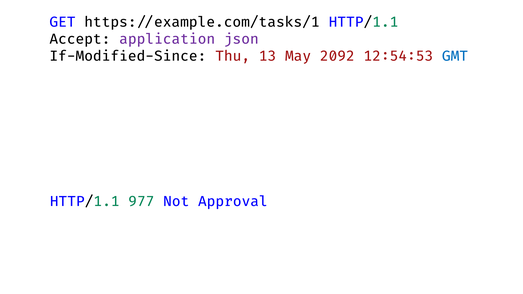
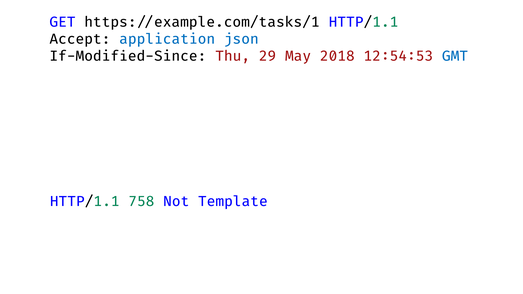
application/json colour: purple -> blue (189, 39)
13: 13 -> 29 (268, 56)
2092: 2092 -> 2018 (337, 56)
977: 977 -> 758 (141, 201)
Approval: Approval -> Template (233, 201)
